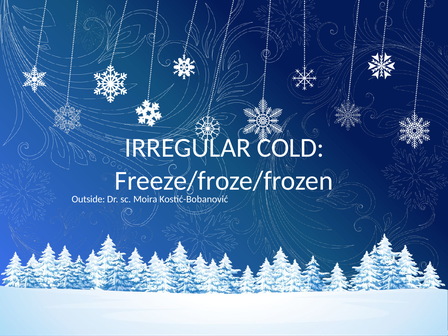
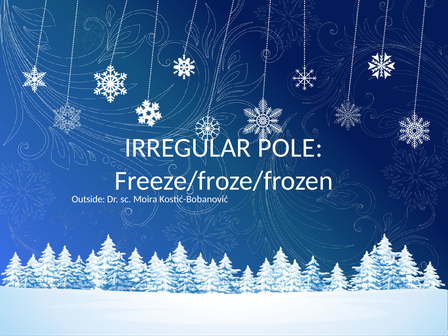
COLD: COLD -> POLE (290, 148)
